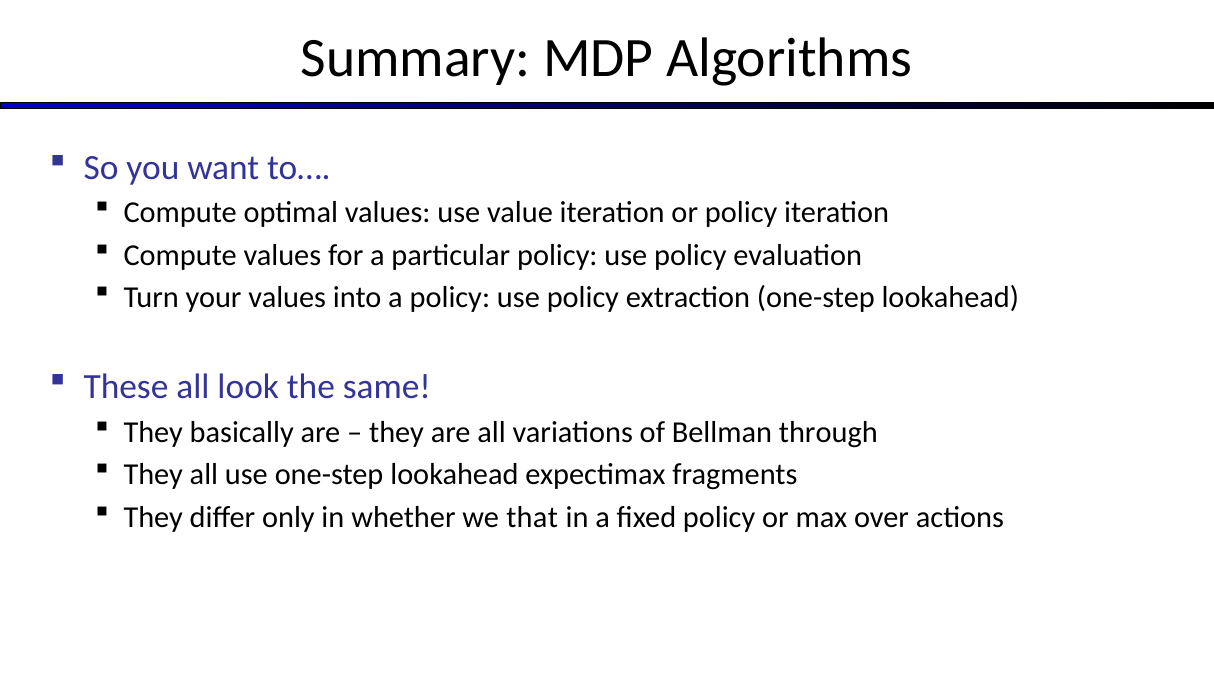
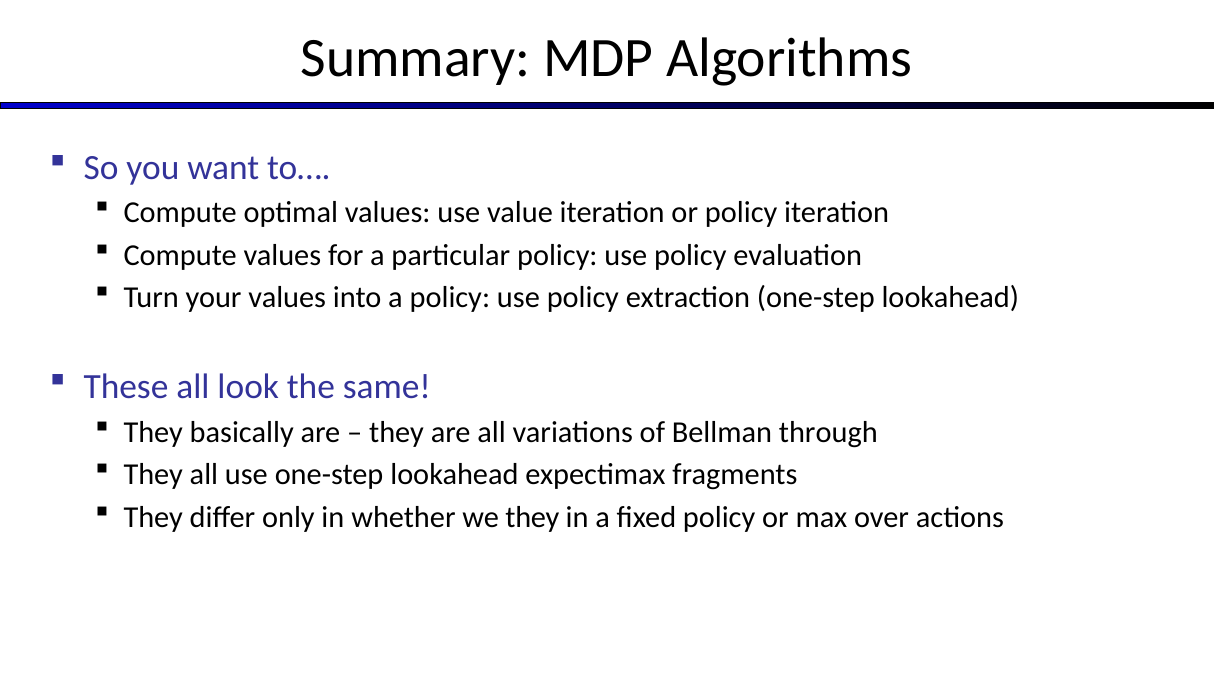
we that: that -> they (532, 517)
